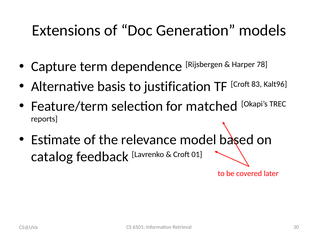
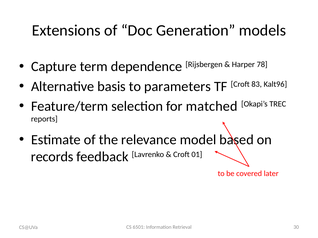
justification: justification -> parameters (177, 87)
catalog: catalog -> records (52, 157)
